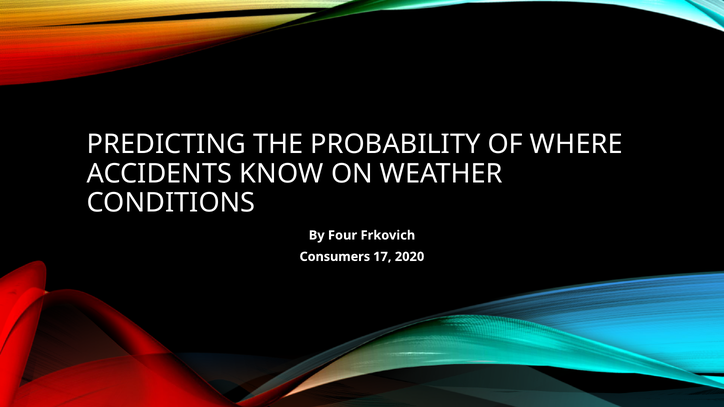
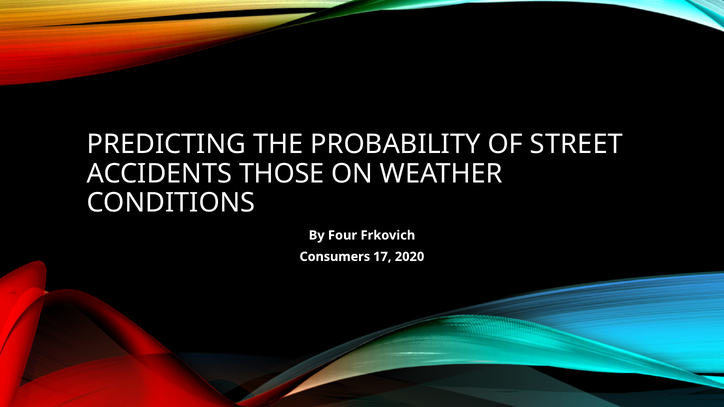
WHERE: WHERE -> STREET (576, 144)
KNOW: KNOW -> THOSE (282, 174)
